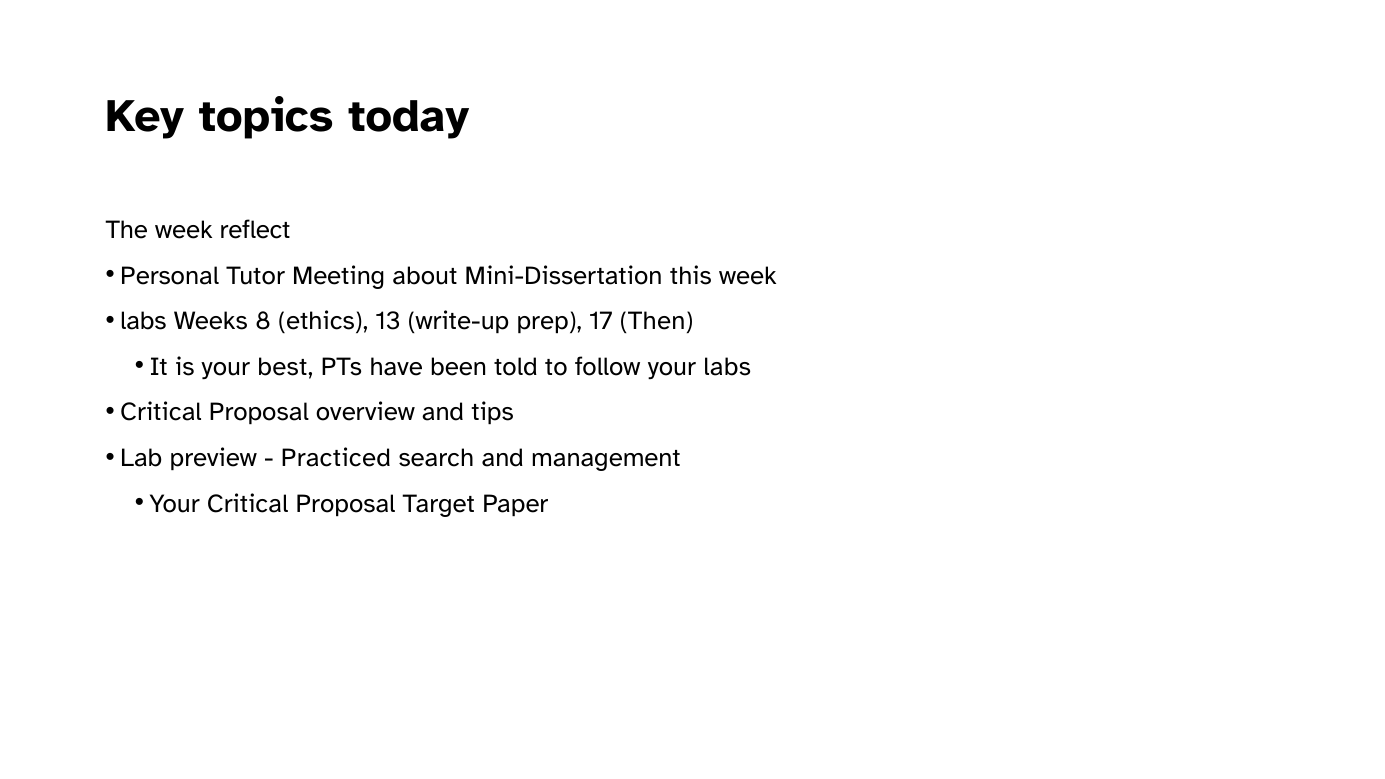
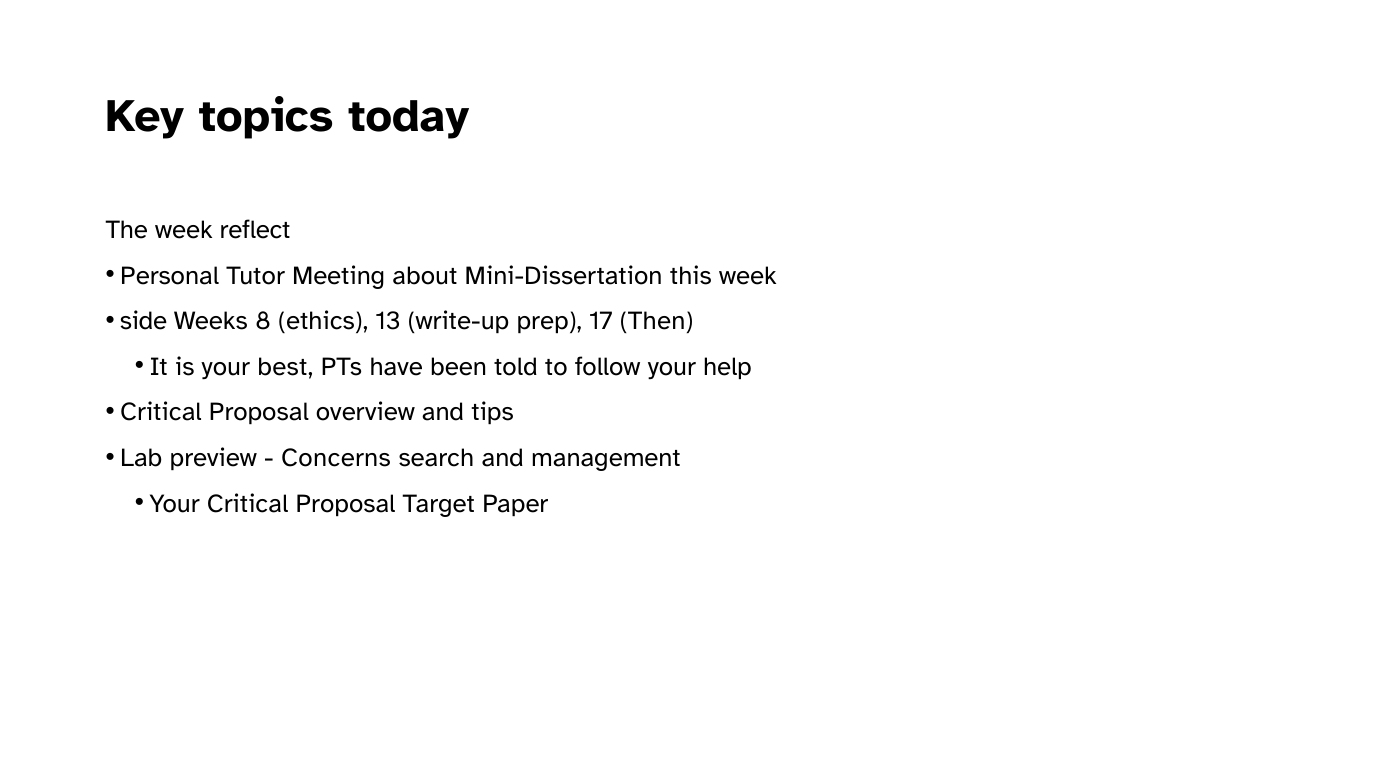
labs: labs -> side (143, 321)
your labs: labs -> help (727, 367)
Practiced: Practiced -> Concerns (336, 458)
